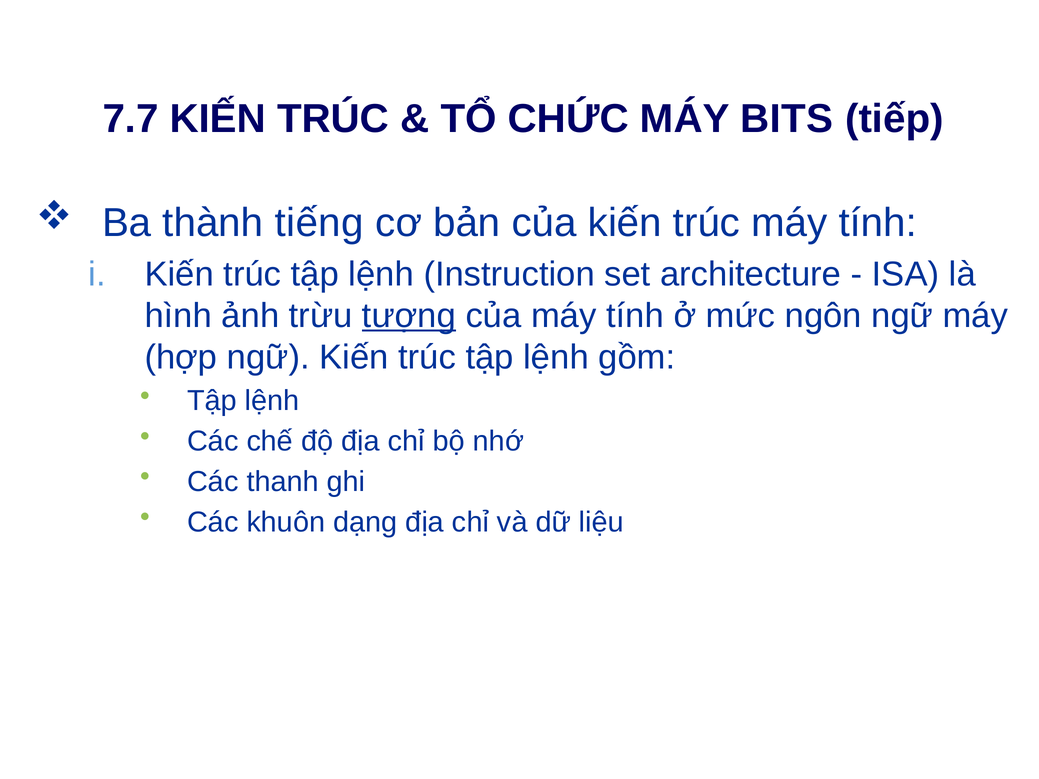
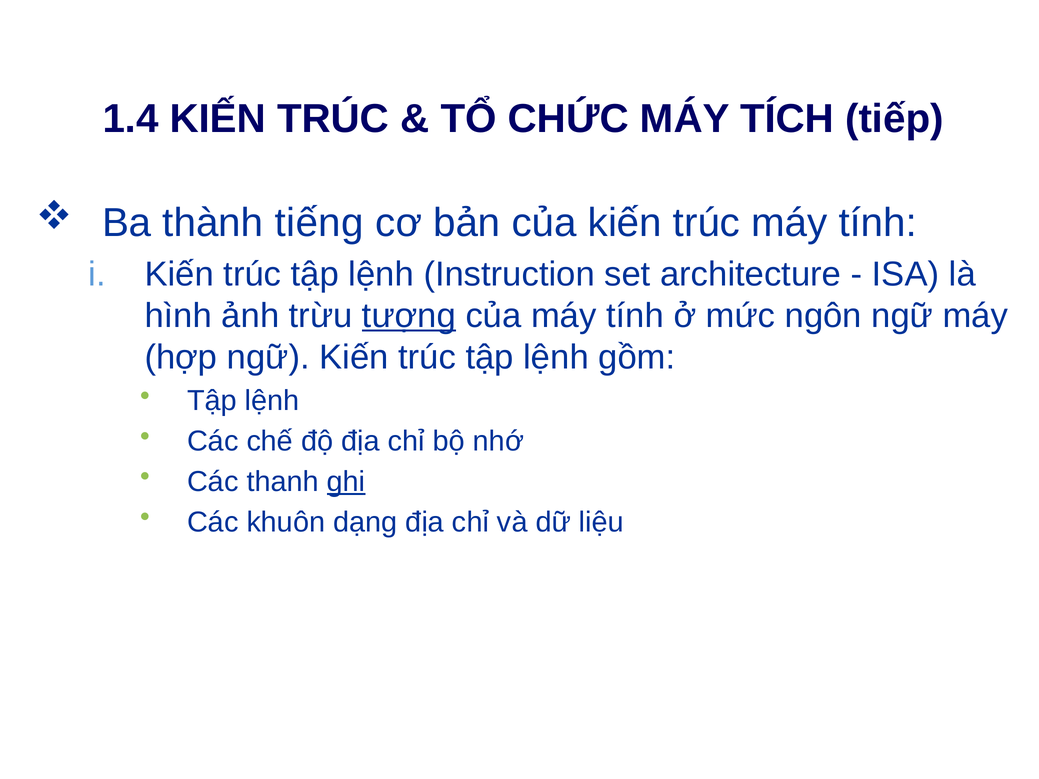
7.7: 7.7 -> 1.4 (131, 119)
BITS: BITS -> TÍCH (787, 119)
ghi underline: none -> present (346, 482)
